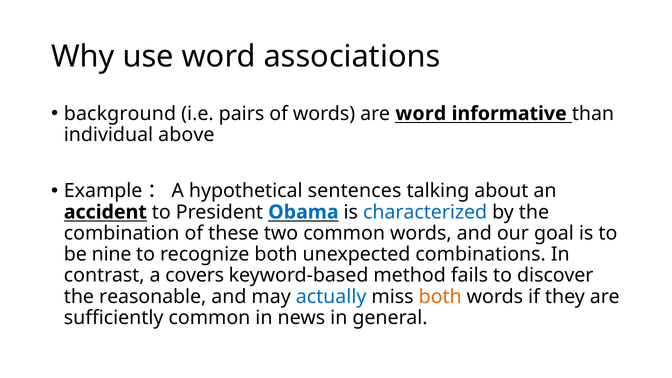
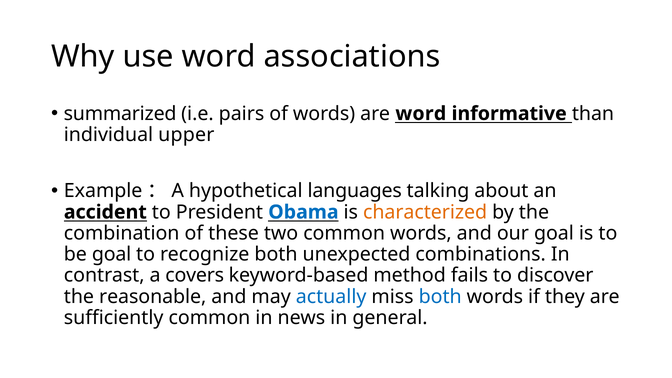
background: background -> summarized (120, 114)
above: above -> upper (186, 135)
sentences: sentences -> languages (355, 191)
characterized colour: blue -> orange (425, 212)
be nine: nine -> goal (112, 254)
both colour: orange -> blue (440, 297)
